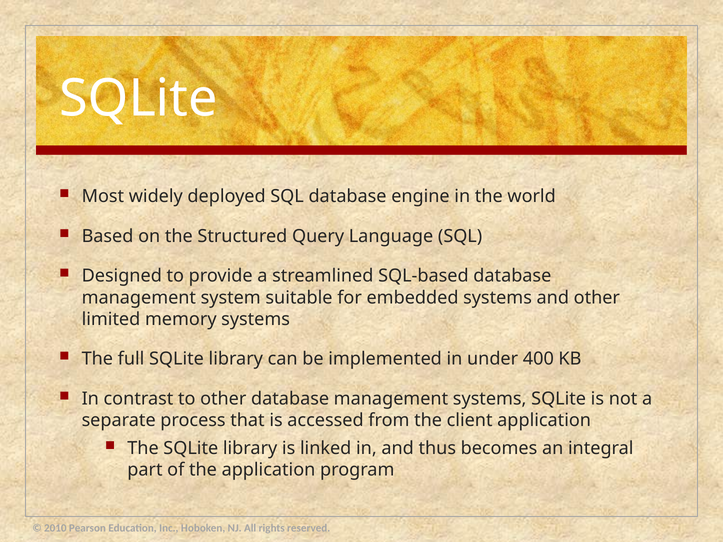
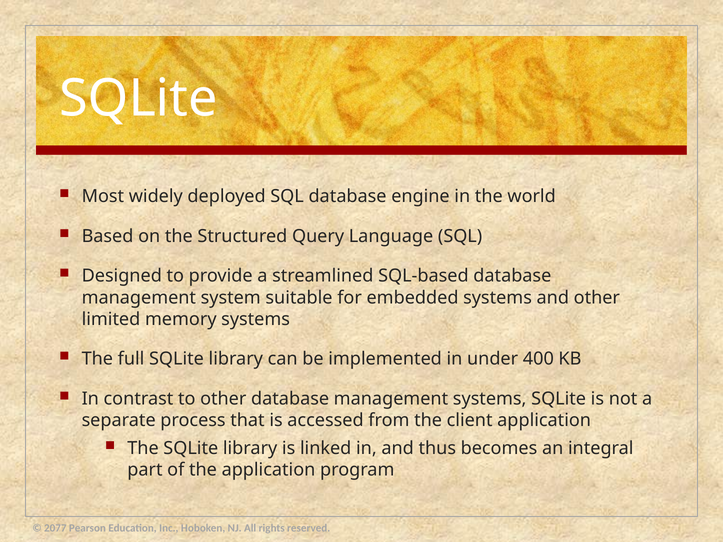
2010: 2010 -> 2077 (55, 529)
